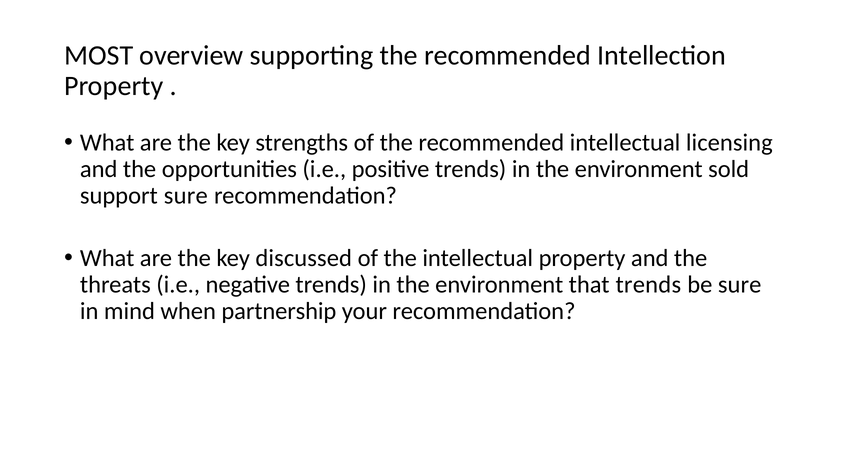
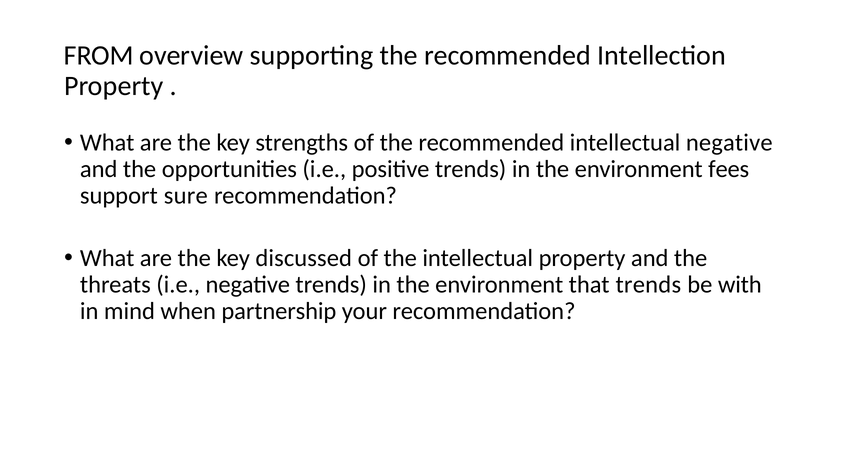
MOST: MOST -> FROM (99, 56)
intellectual licensing: licensing -> negative (729, 142)
sold: sold -> fees (729, 169)
be sure: sure -> with (740, 284)
